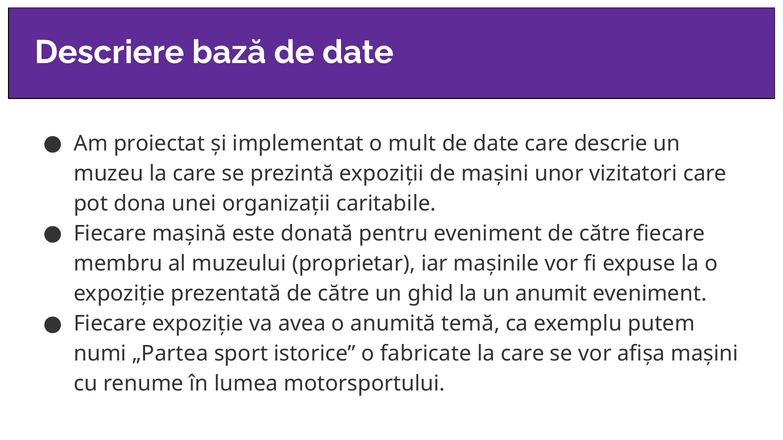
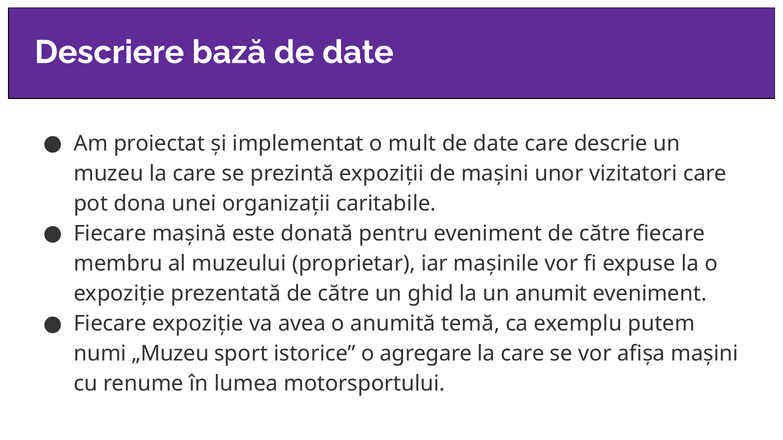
„Partea: „Partea -> „Muzeu (170, 354)
fabricate: fabricate -> agregare (426, 354)
